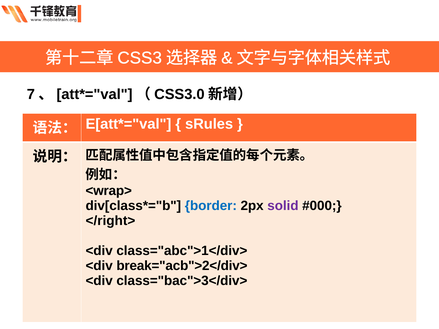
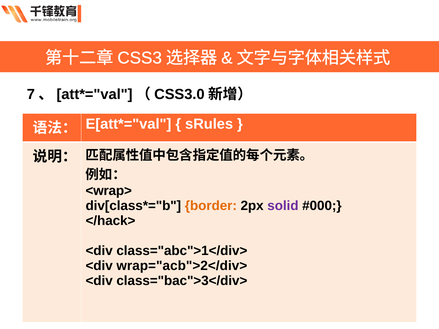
border colour: blue -> orange (211, 206)
</right>: </right> -> </hack> (110, 221)
break="acb">2</div>: break="acb">2</div> -> wrap="acb">2</div> (182, 266)
